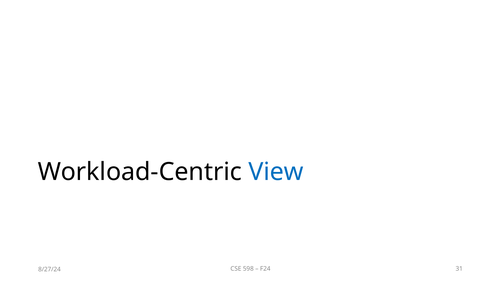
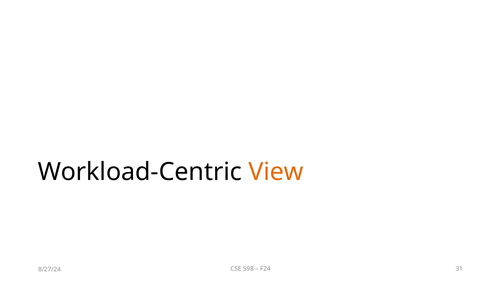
View colour: blue -> orange (276, 172)
